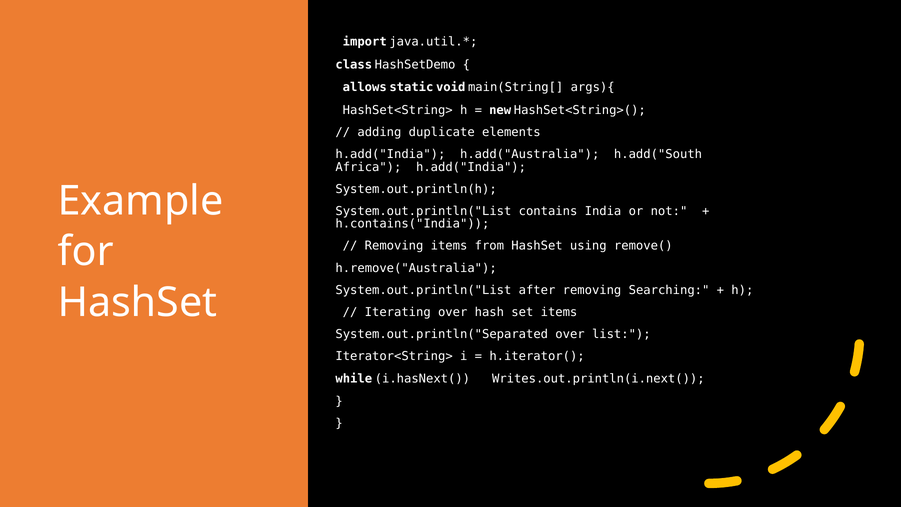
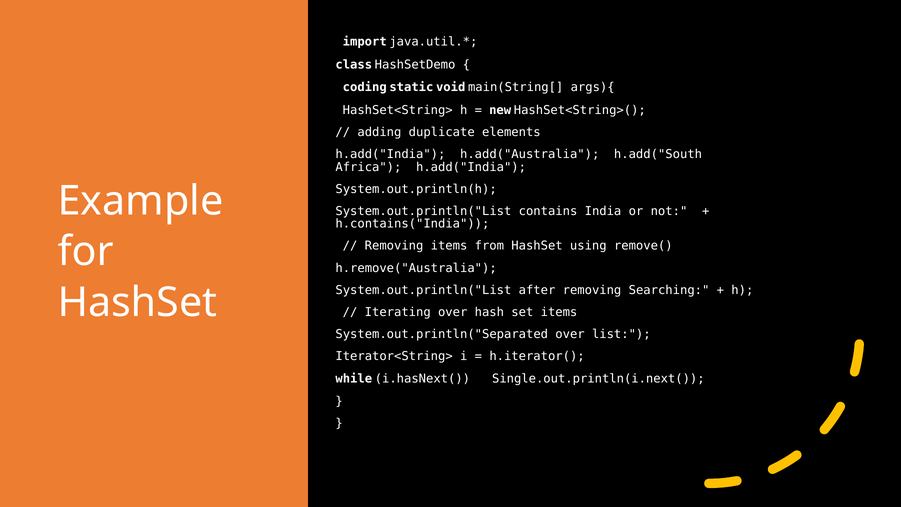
allows: allows -> coding (365, 87)
Writes.out.println(i.next(: Writes.out.println(i.next( -> Single.out.println(i.next( (598, 379)
